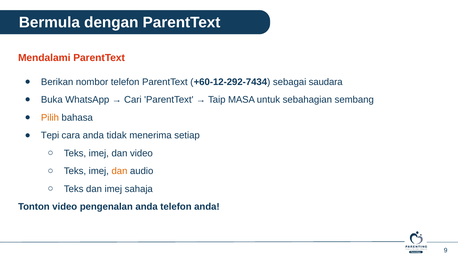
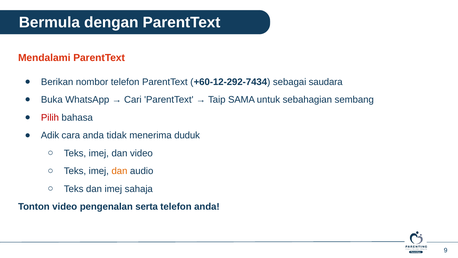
MASA: MASA -> SAMA (241, 100)
Pilih colour: orange -> red (50, 117)
Tepi: Tepi -> Adik (50, 135)
setiap: setiap -> duduk (187, 135)
pengenalan anda: anda -> serta (147, 206)
